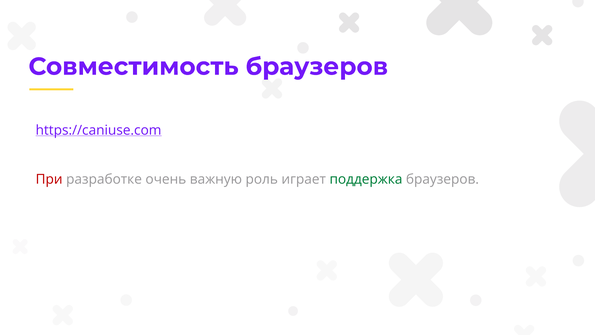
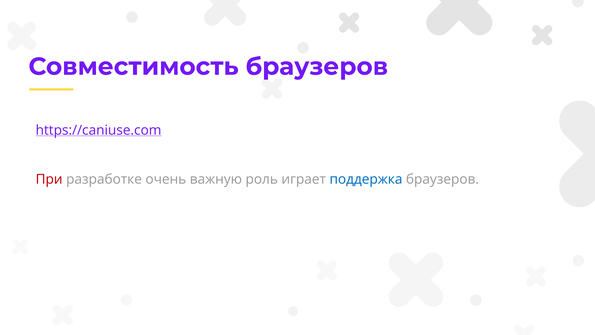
поддержка colour: green -> blue (366, 179)
